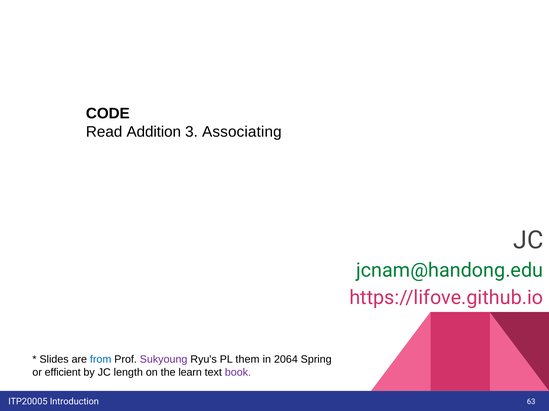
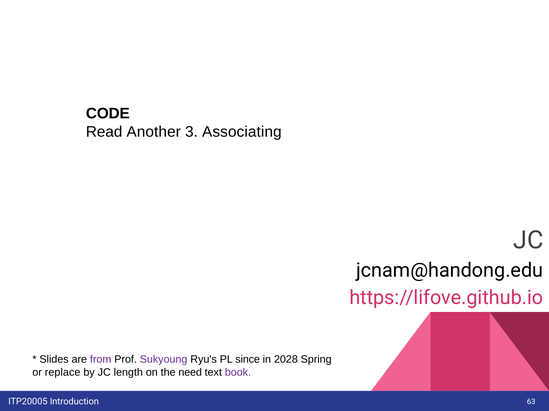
Addition: Addition -> Another (154, 132)
jcnam@handong.edu colour: green -> black (450, 271)
from colour: blue -> purple (101, 360)
them: them -> since (248, 360)
2064: 2064 -> 2028 (286, 360)
efficient: efficient -> replace (63, 373)
learn: learn -> need (190, 373)
